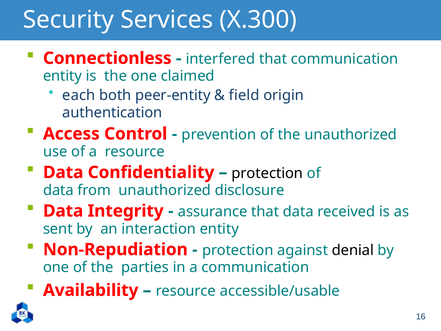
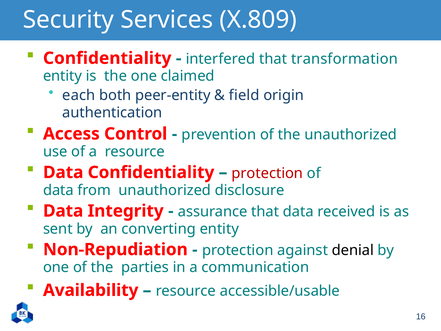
X.300: X.300 -> X.809 (258, 20)
Connectionless: Connectionless -> Confidentiality (107, 58)
that communication: communication -> transformation (345, 59)
protection colour: black -> red (267, 173)
interaction: interaction -> converting (159, 229)
